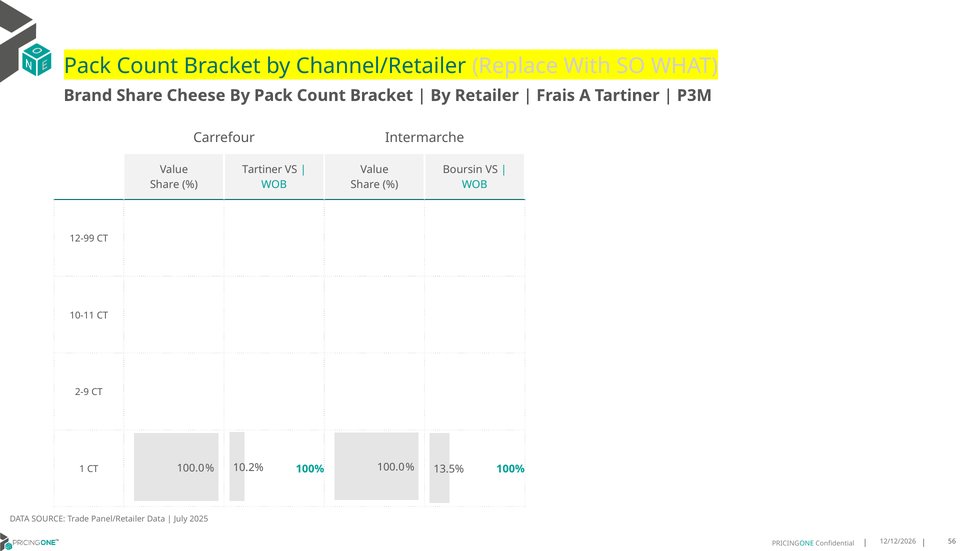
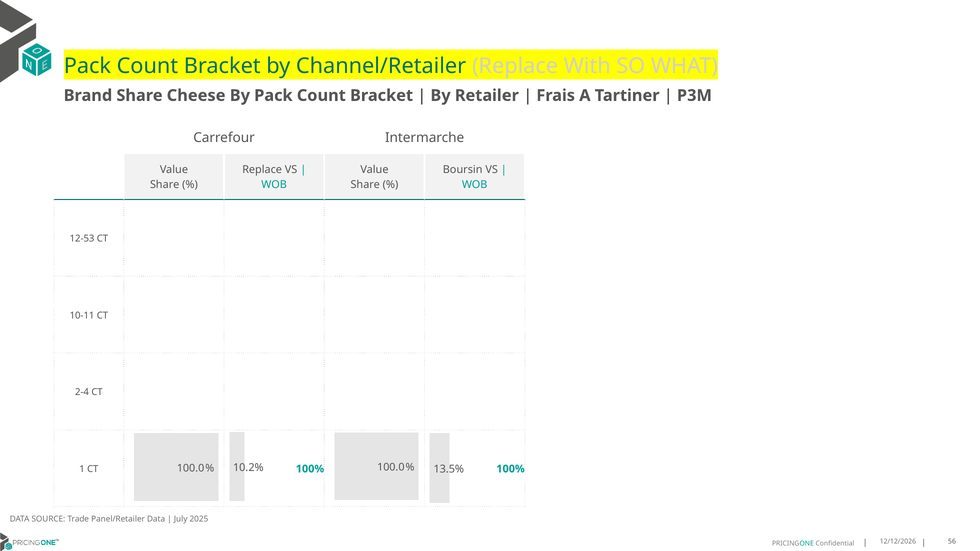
Tartiner: Tartiner -> Replace (262, 170)
12-99: 12-99 -> 12-53 (82, 239)
2-9: 2-9 -> 2-4 (82, 393)
